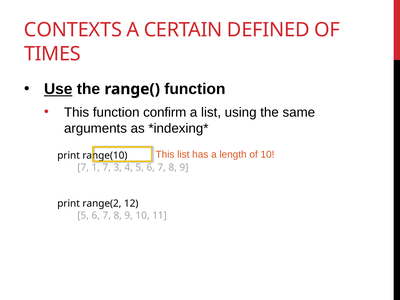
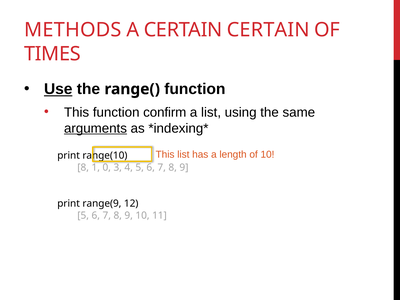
CONTEXTS: CONTEXTS -> METHODS (73, 30)
CERTAIN DEFINED: DEFINED -> CERTAIN (268, 30)
arguments underline: none -> present (95, 128)
7: 7 -> 8 (83, 168)
1 7: 7 -> 0 (107, 168)
range(2: range(2 -> range(9 (102, 204)
